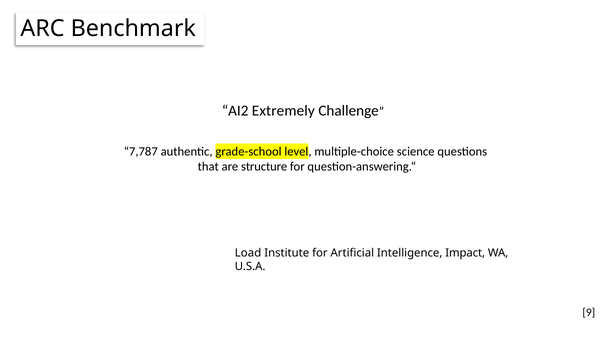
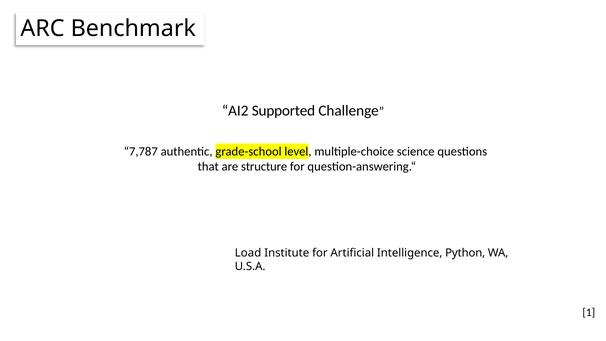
Extremely: Extremely -> Supported (283, 111)
Impact: Impact -> Python (465, 253)
9: 9 -> 1 (589, 312)
